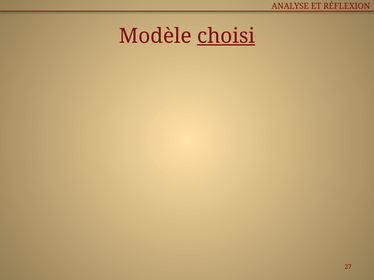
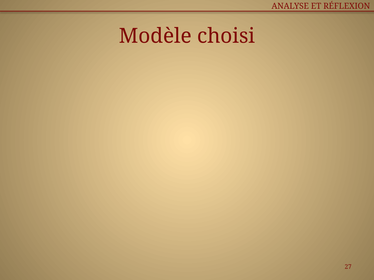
choisi underline: present -> none (226, 36)
